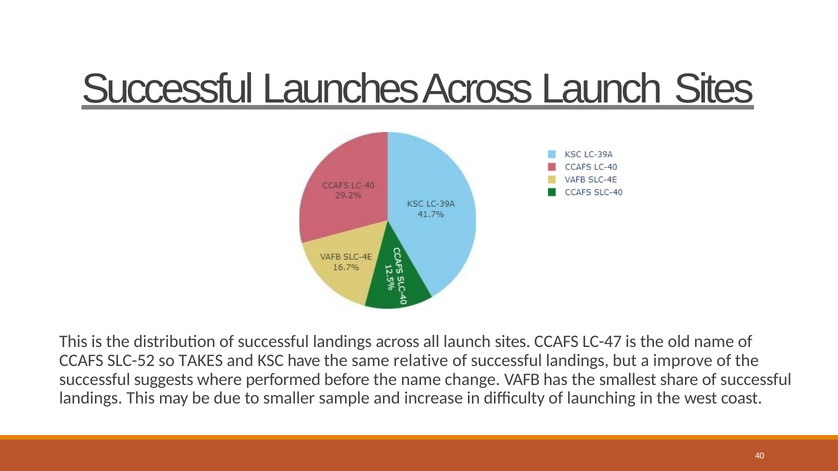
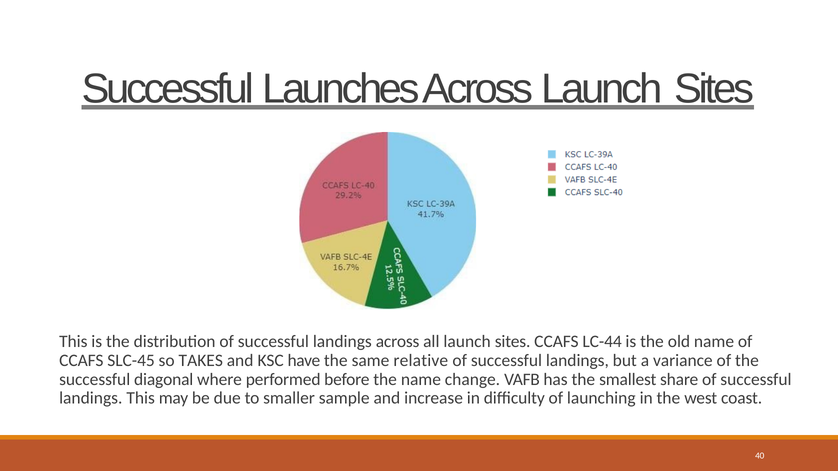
LC-47: LC-47 -> LC-44 (602, 342)
SLC-52: SLC-52 -> SLC-45 (131, 361)
improve: improve -> variance (683, 361)
suggests: suggests -> diagonal (164, 380)
